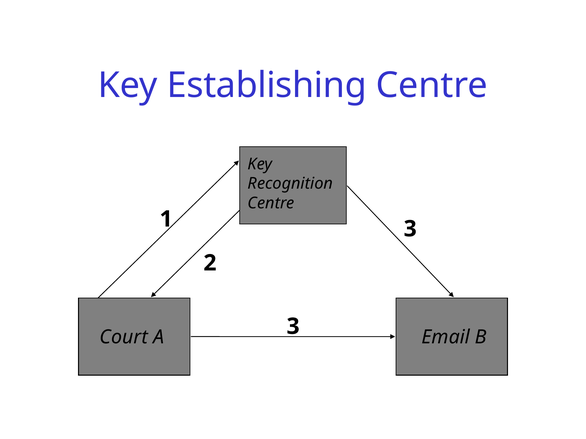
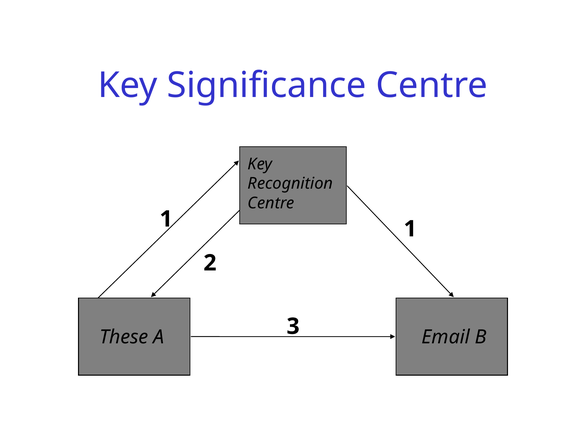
Establishing: Establishing -> Significance (267, 86)
1 3: 3 -> 1 (410, 229)
Court: Court -> These (124, 337)
